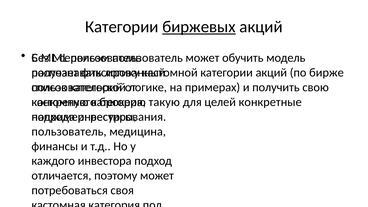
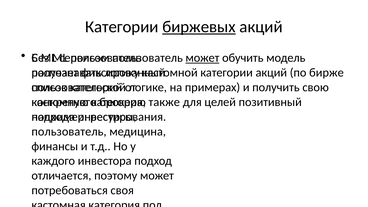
может underline: none -> present (202, 58)
такую: такую -> также (164, 102)
целей конкретные: конкретные -> позитивный (270, 102)
